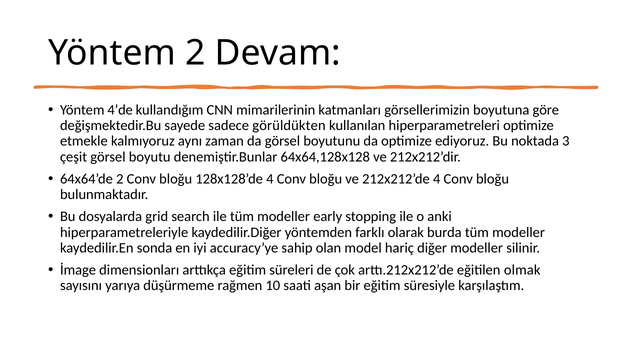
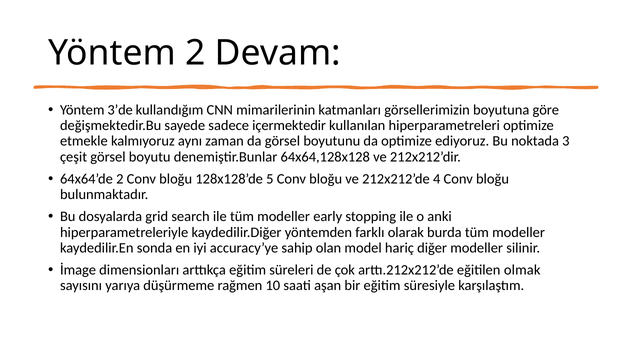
4’de: 4’de -> 3’de (120, 110)
görüldükten: görüldükten -> içermektedir (289, 126)
128x128’de 4: 4 -> 5 (270, 179)
